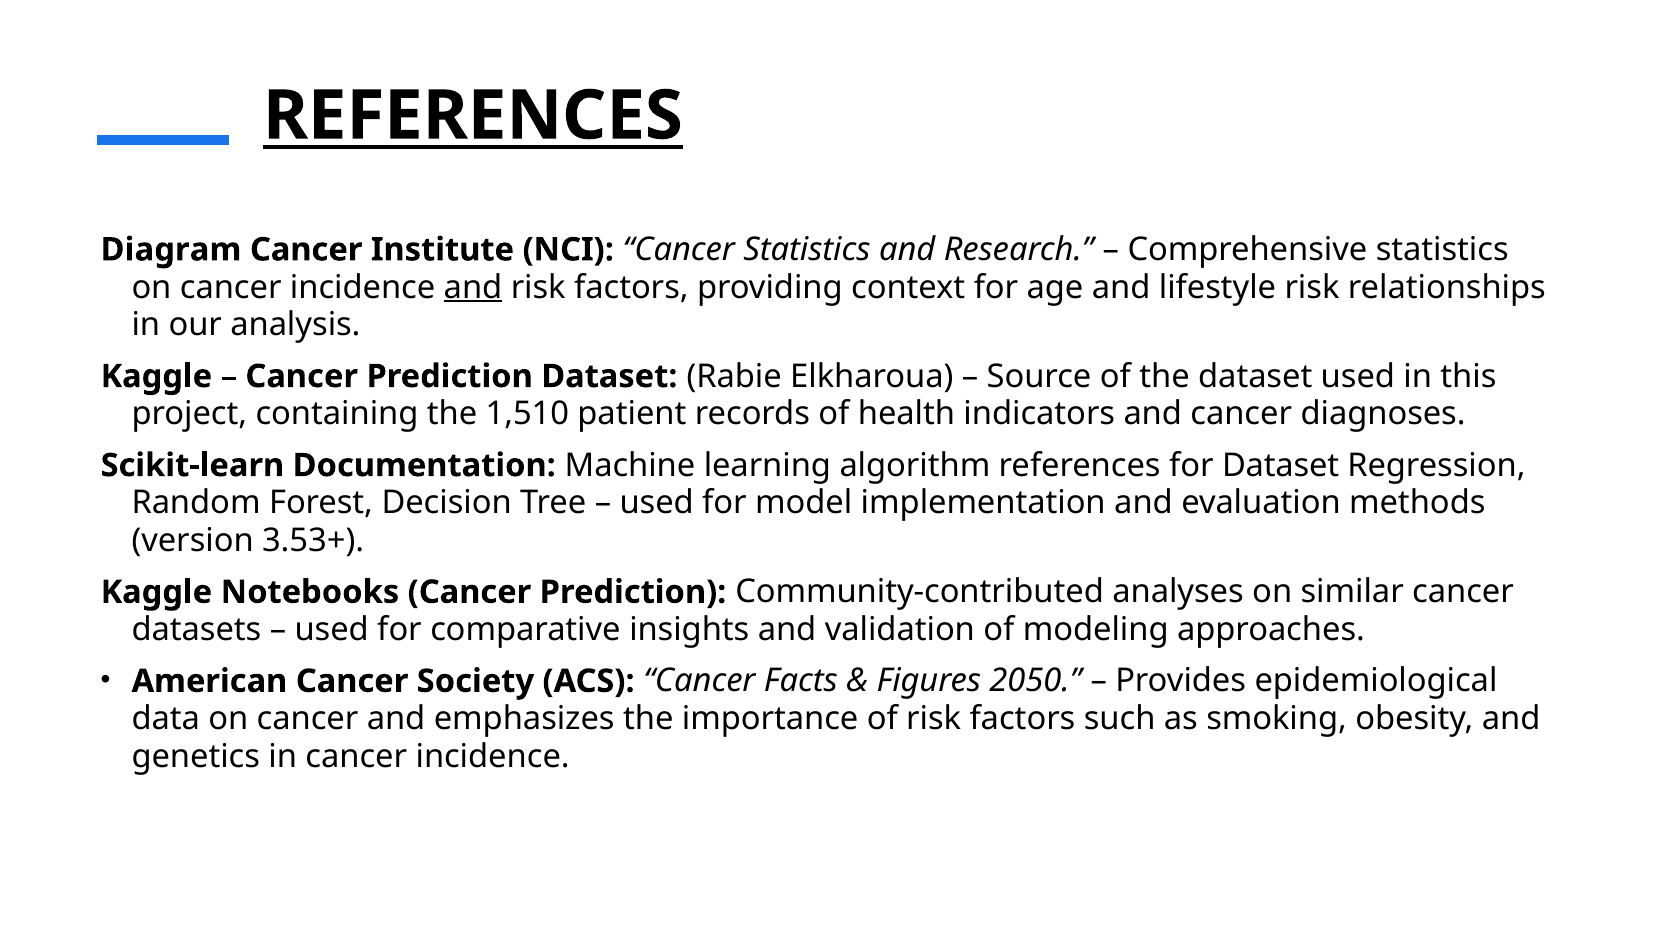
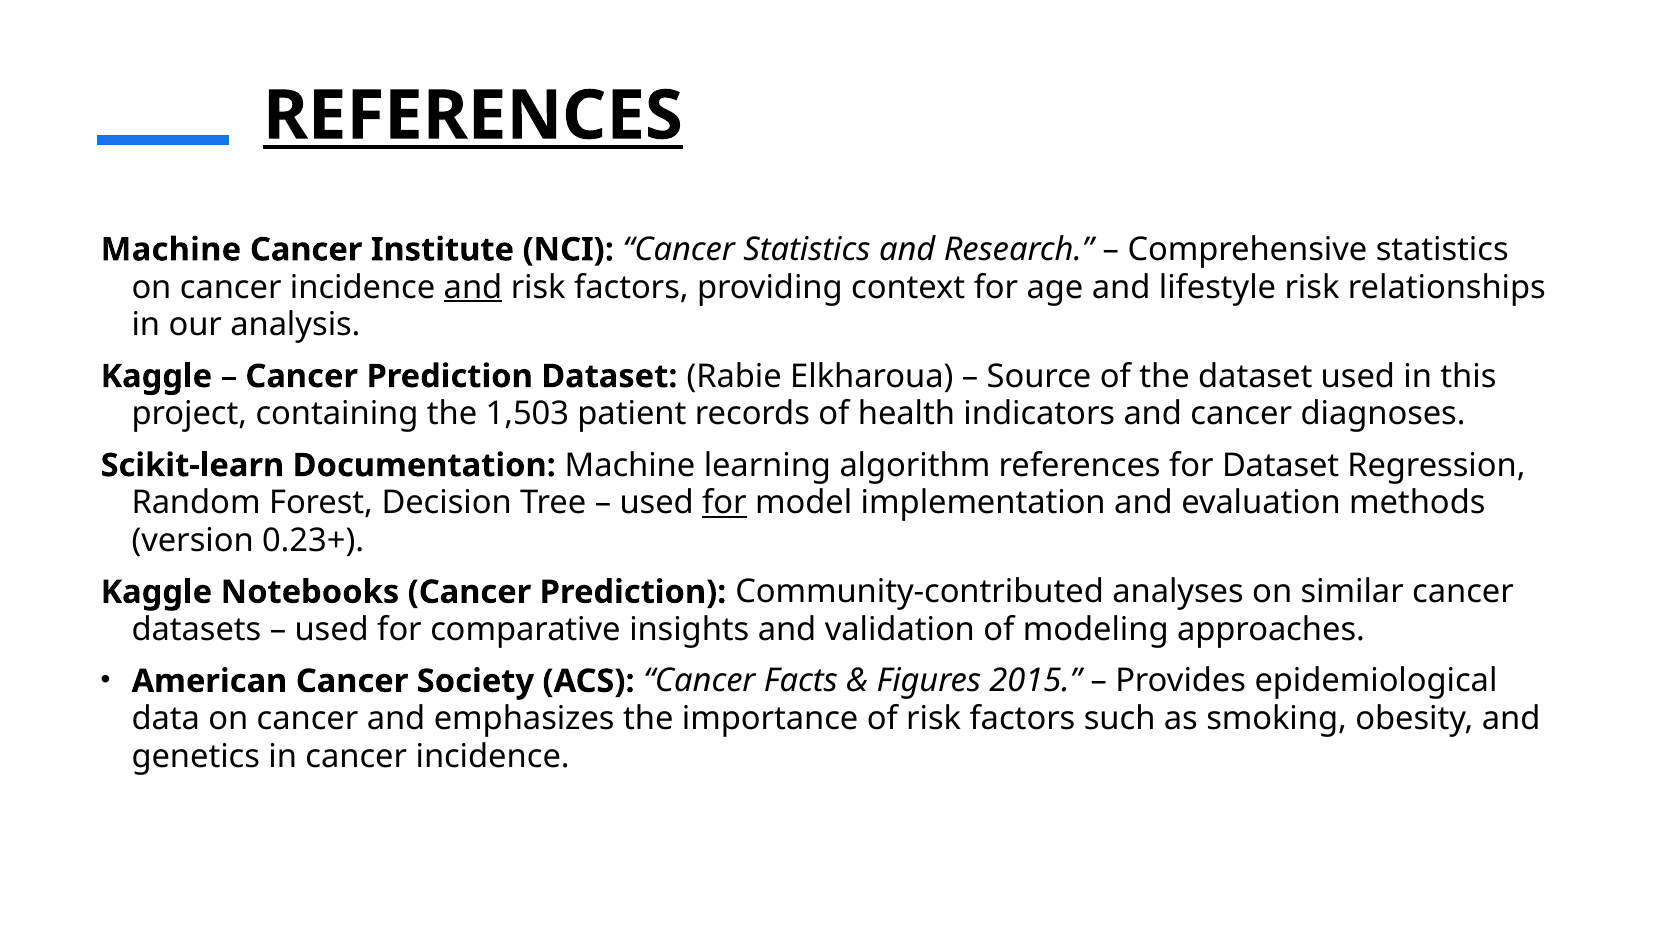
Diagram: Diagram -> Machine (171, 250)
1,510: 1,510 -> 1,503 (527, 414)
for underline: none -> present (724, 503)
3.53+: 3.53+ -> 0.23+ (313, 541)
2050: 2050 -> 2015 (1035, 681)
